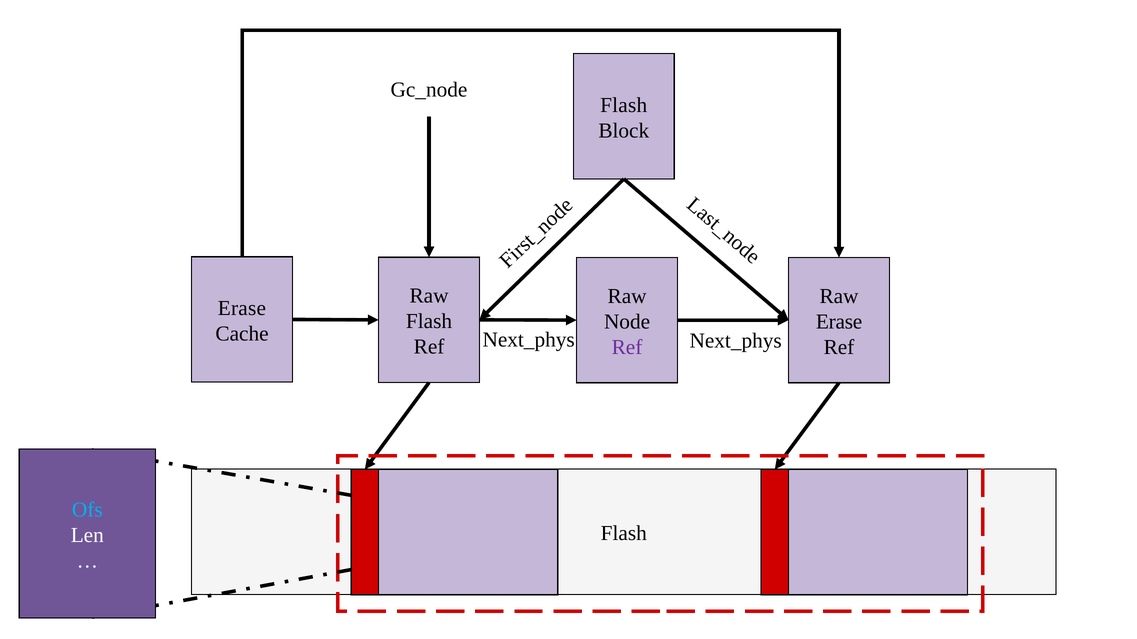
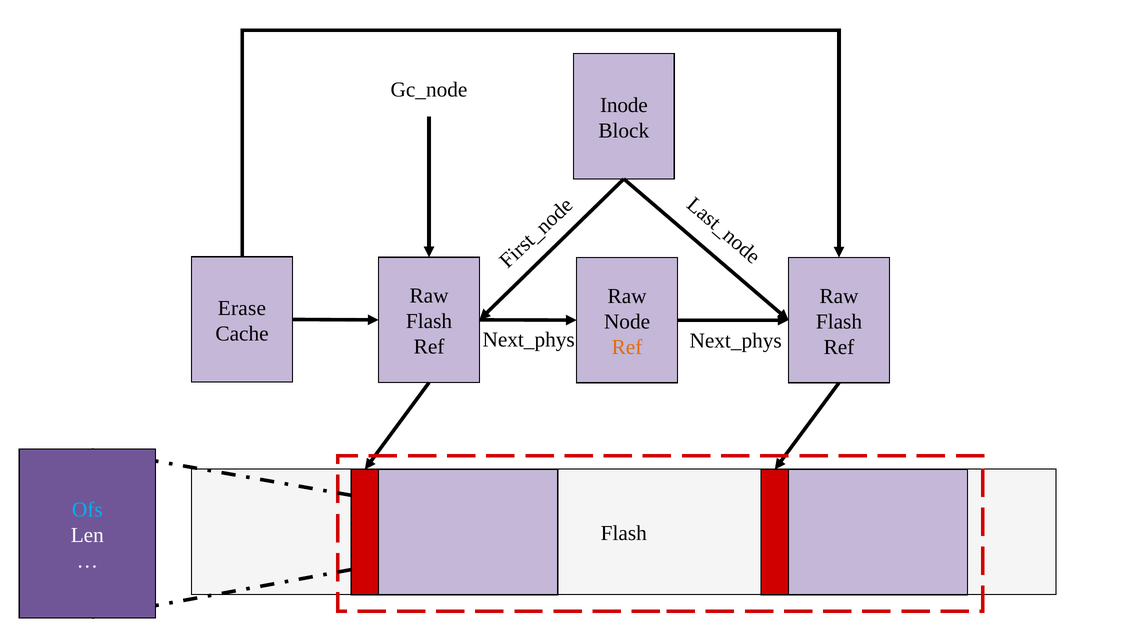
Flash: Flash -> Inode (624, 105)
Erase: Erase -> Flash (839, 322)
Ref colour: purple -> orange (627, 347)
